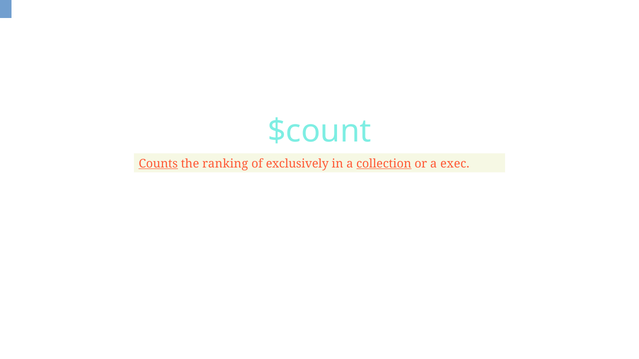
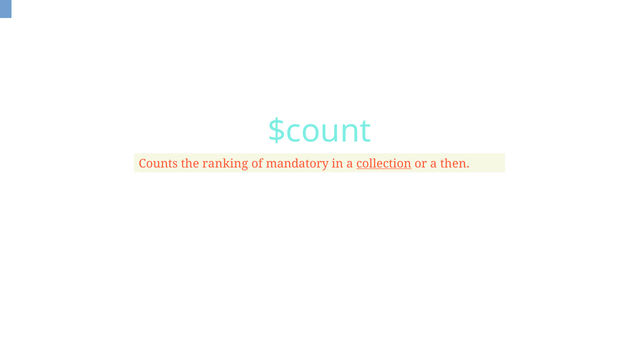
Counts underline: present -> none (158, 164)
exclusively: exclusively -> mandatory (297, 164)
exec: exec -> then (455, 164)
